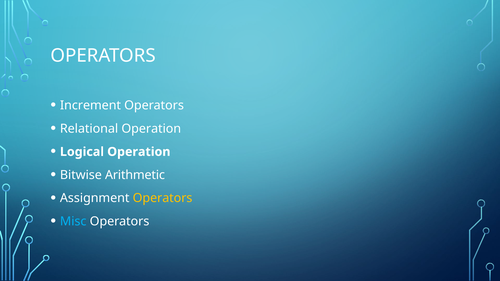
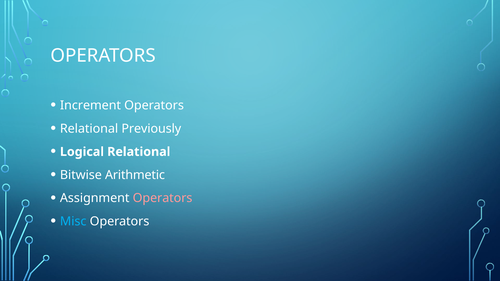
Relational Operation: Operation -> Previously (151, 129)
Logical Operation: Operation -> Relational (139, 152)
Operators colour: yellow -> pink (163, 198)
